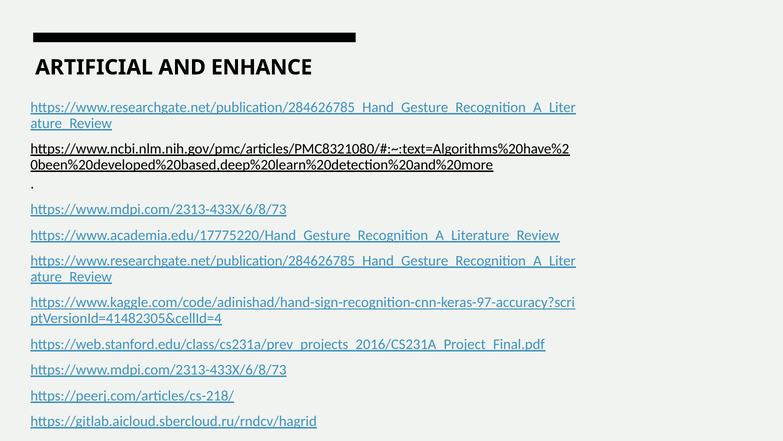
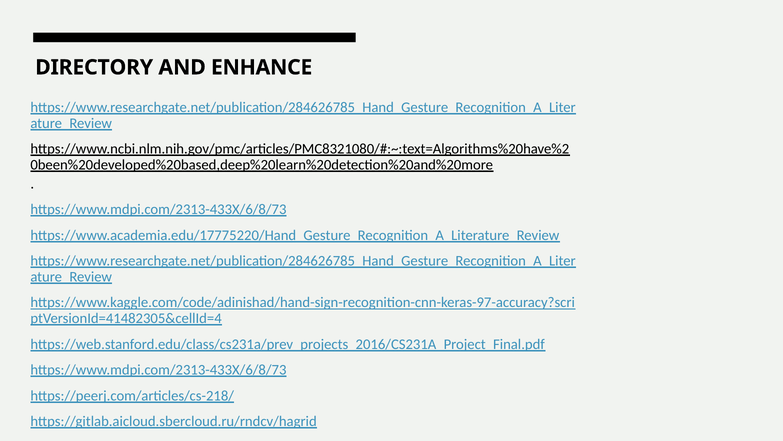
ARTIFICIAL: ARTIFICIAL -> DIRECTORY (94, 67)
